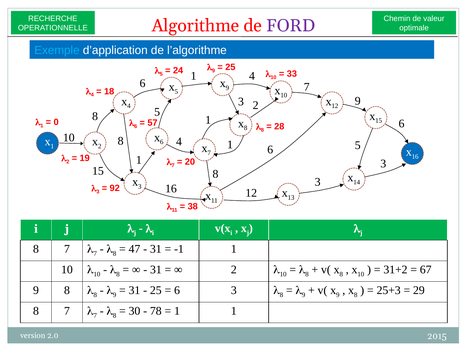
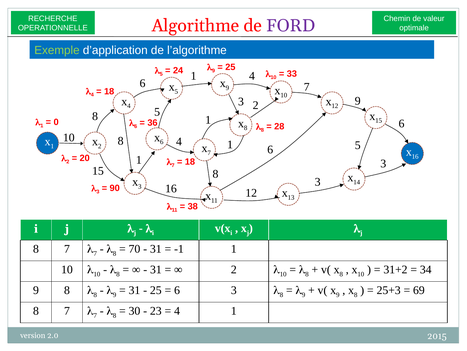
Exemple colour: light blue -> light green (57, 50)
57: 57 -> 36 (152, 123)
19: 19 -> 20 (85, 158)
20: 20 -> 18 (190, 162)
92: 92 -> 90 (115, 188)
47: 47 -> 70 (134, 249)
67: 67 -> 34 (426, 269)
29: 29 -> 69 (419, 290)
78: 78 -> 23 (156, 310)
1: 1 -> 4 (177, 310)
